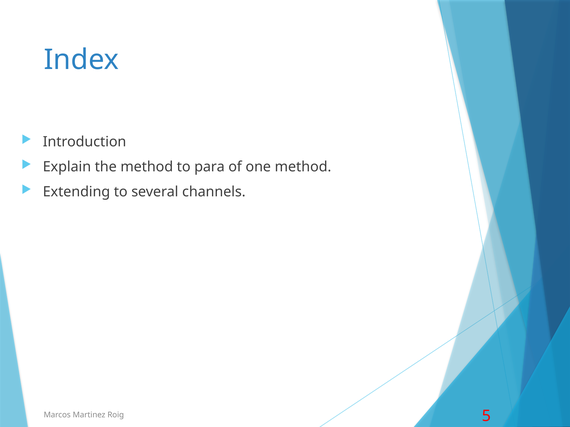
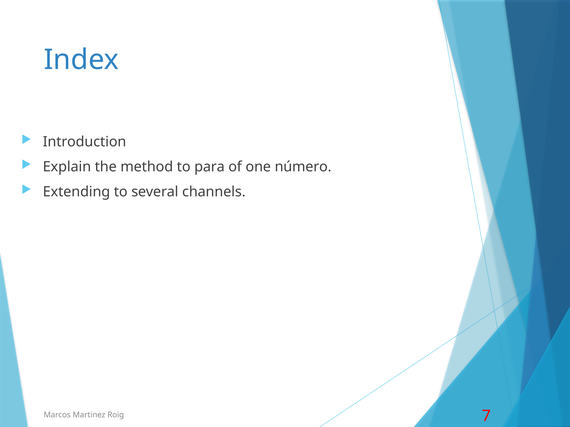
one method: method -> número (303, 167)
5: 5 -> 7 (486, 417)
